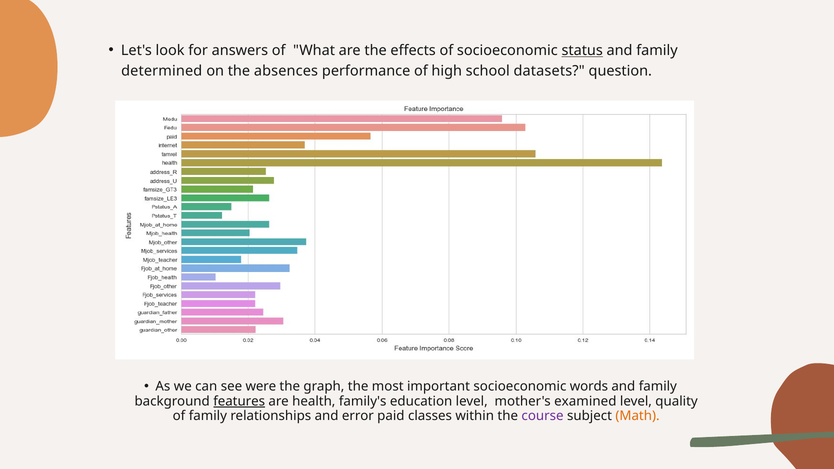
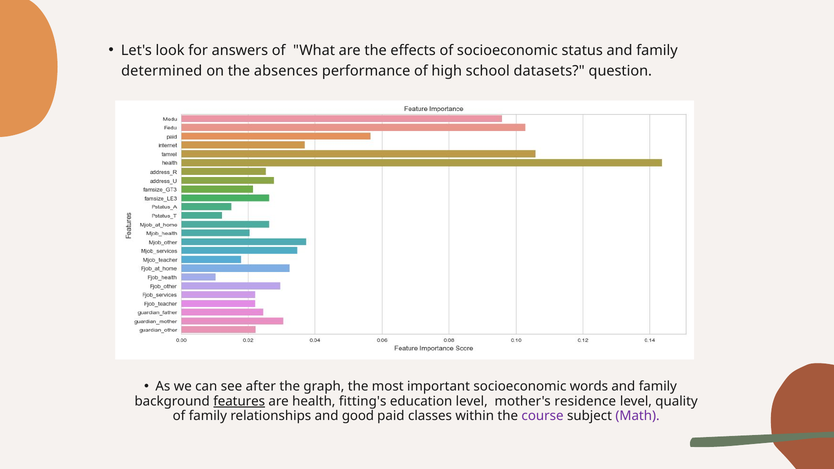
status underline: present -> none (582, 51)
were: were -> after (261, 387)
family's: family's -> fitting's (363, 401)
examined: examined -> residence (585, 401)
error: error -> good (358, 416)
Math colour: orange -> purple (638, 416)
